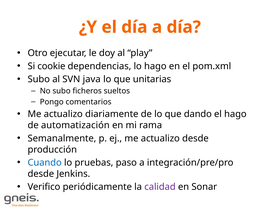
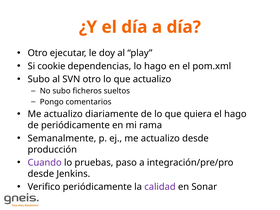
SVN java: java -> otro (92, 79)
que unitarias: unitarias -> actualizo (152, 79)
dando: dando -> quiera (198, 114)
de automatización: automatización -> periódicamente (75, 125)
Cuando colour: blue -> purple (45, 163)
